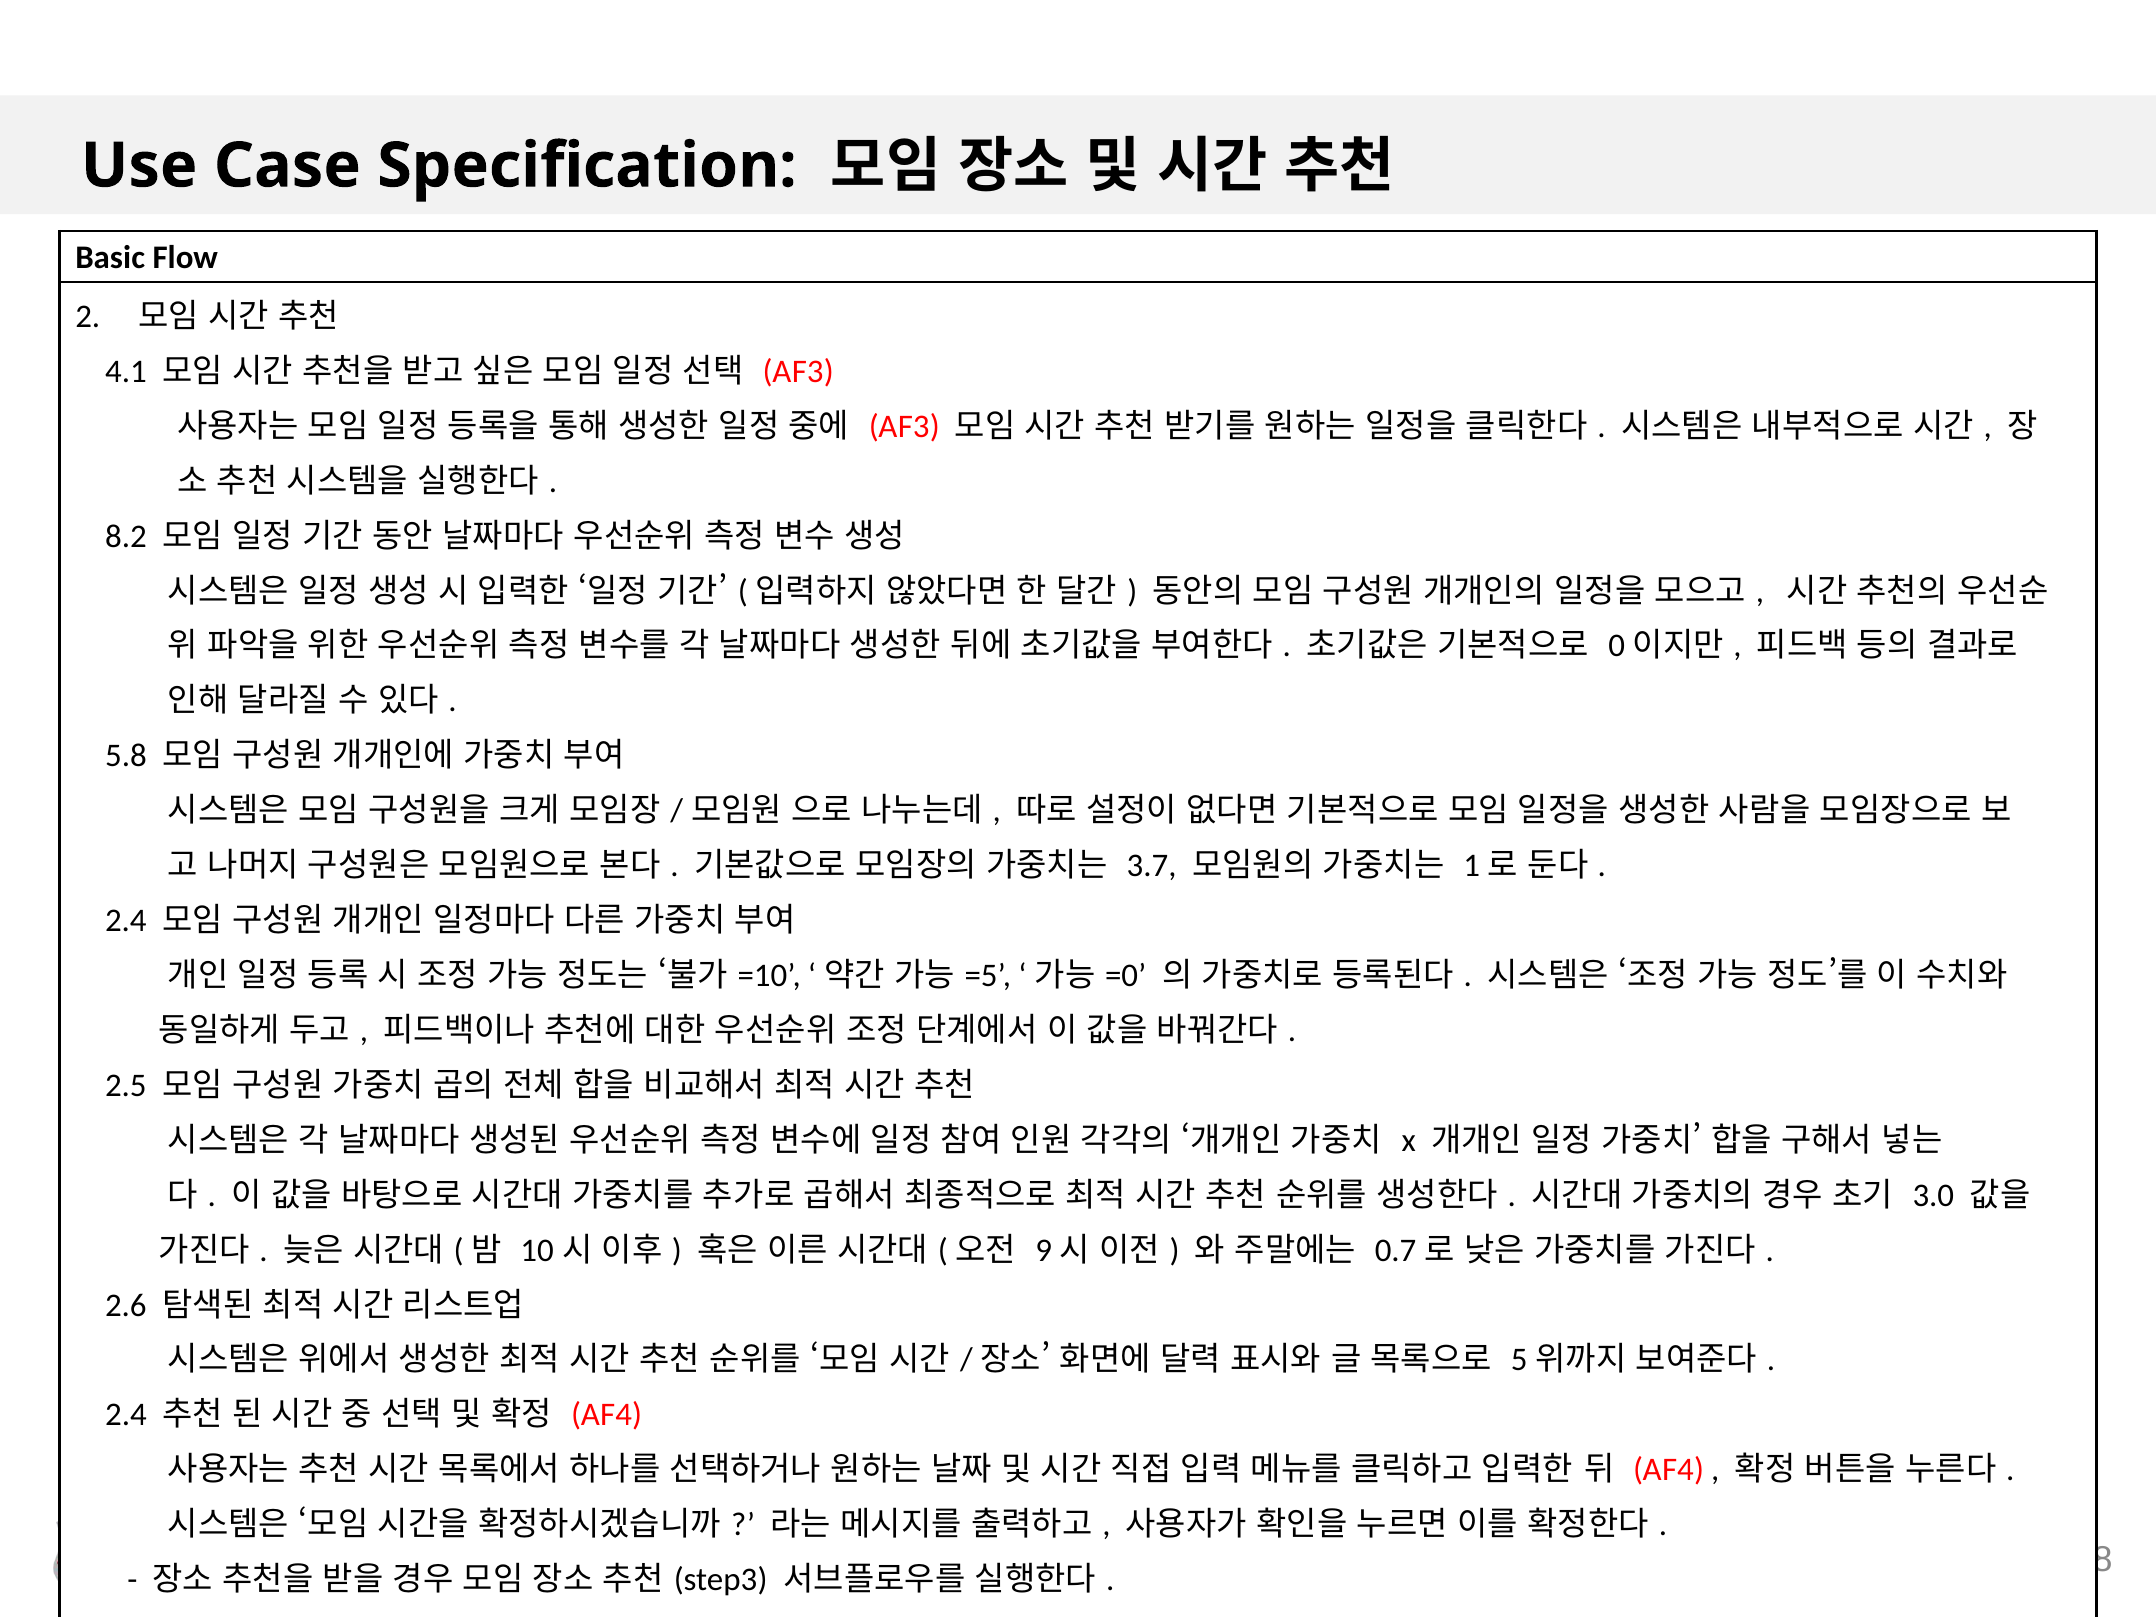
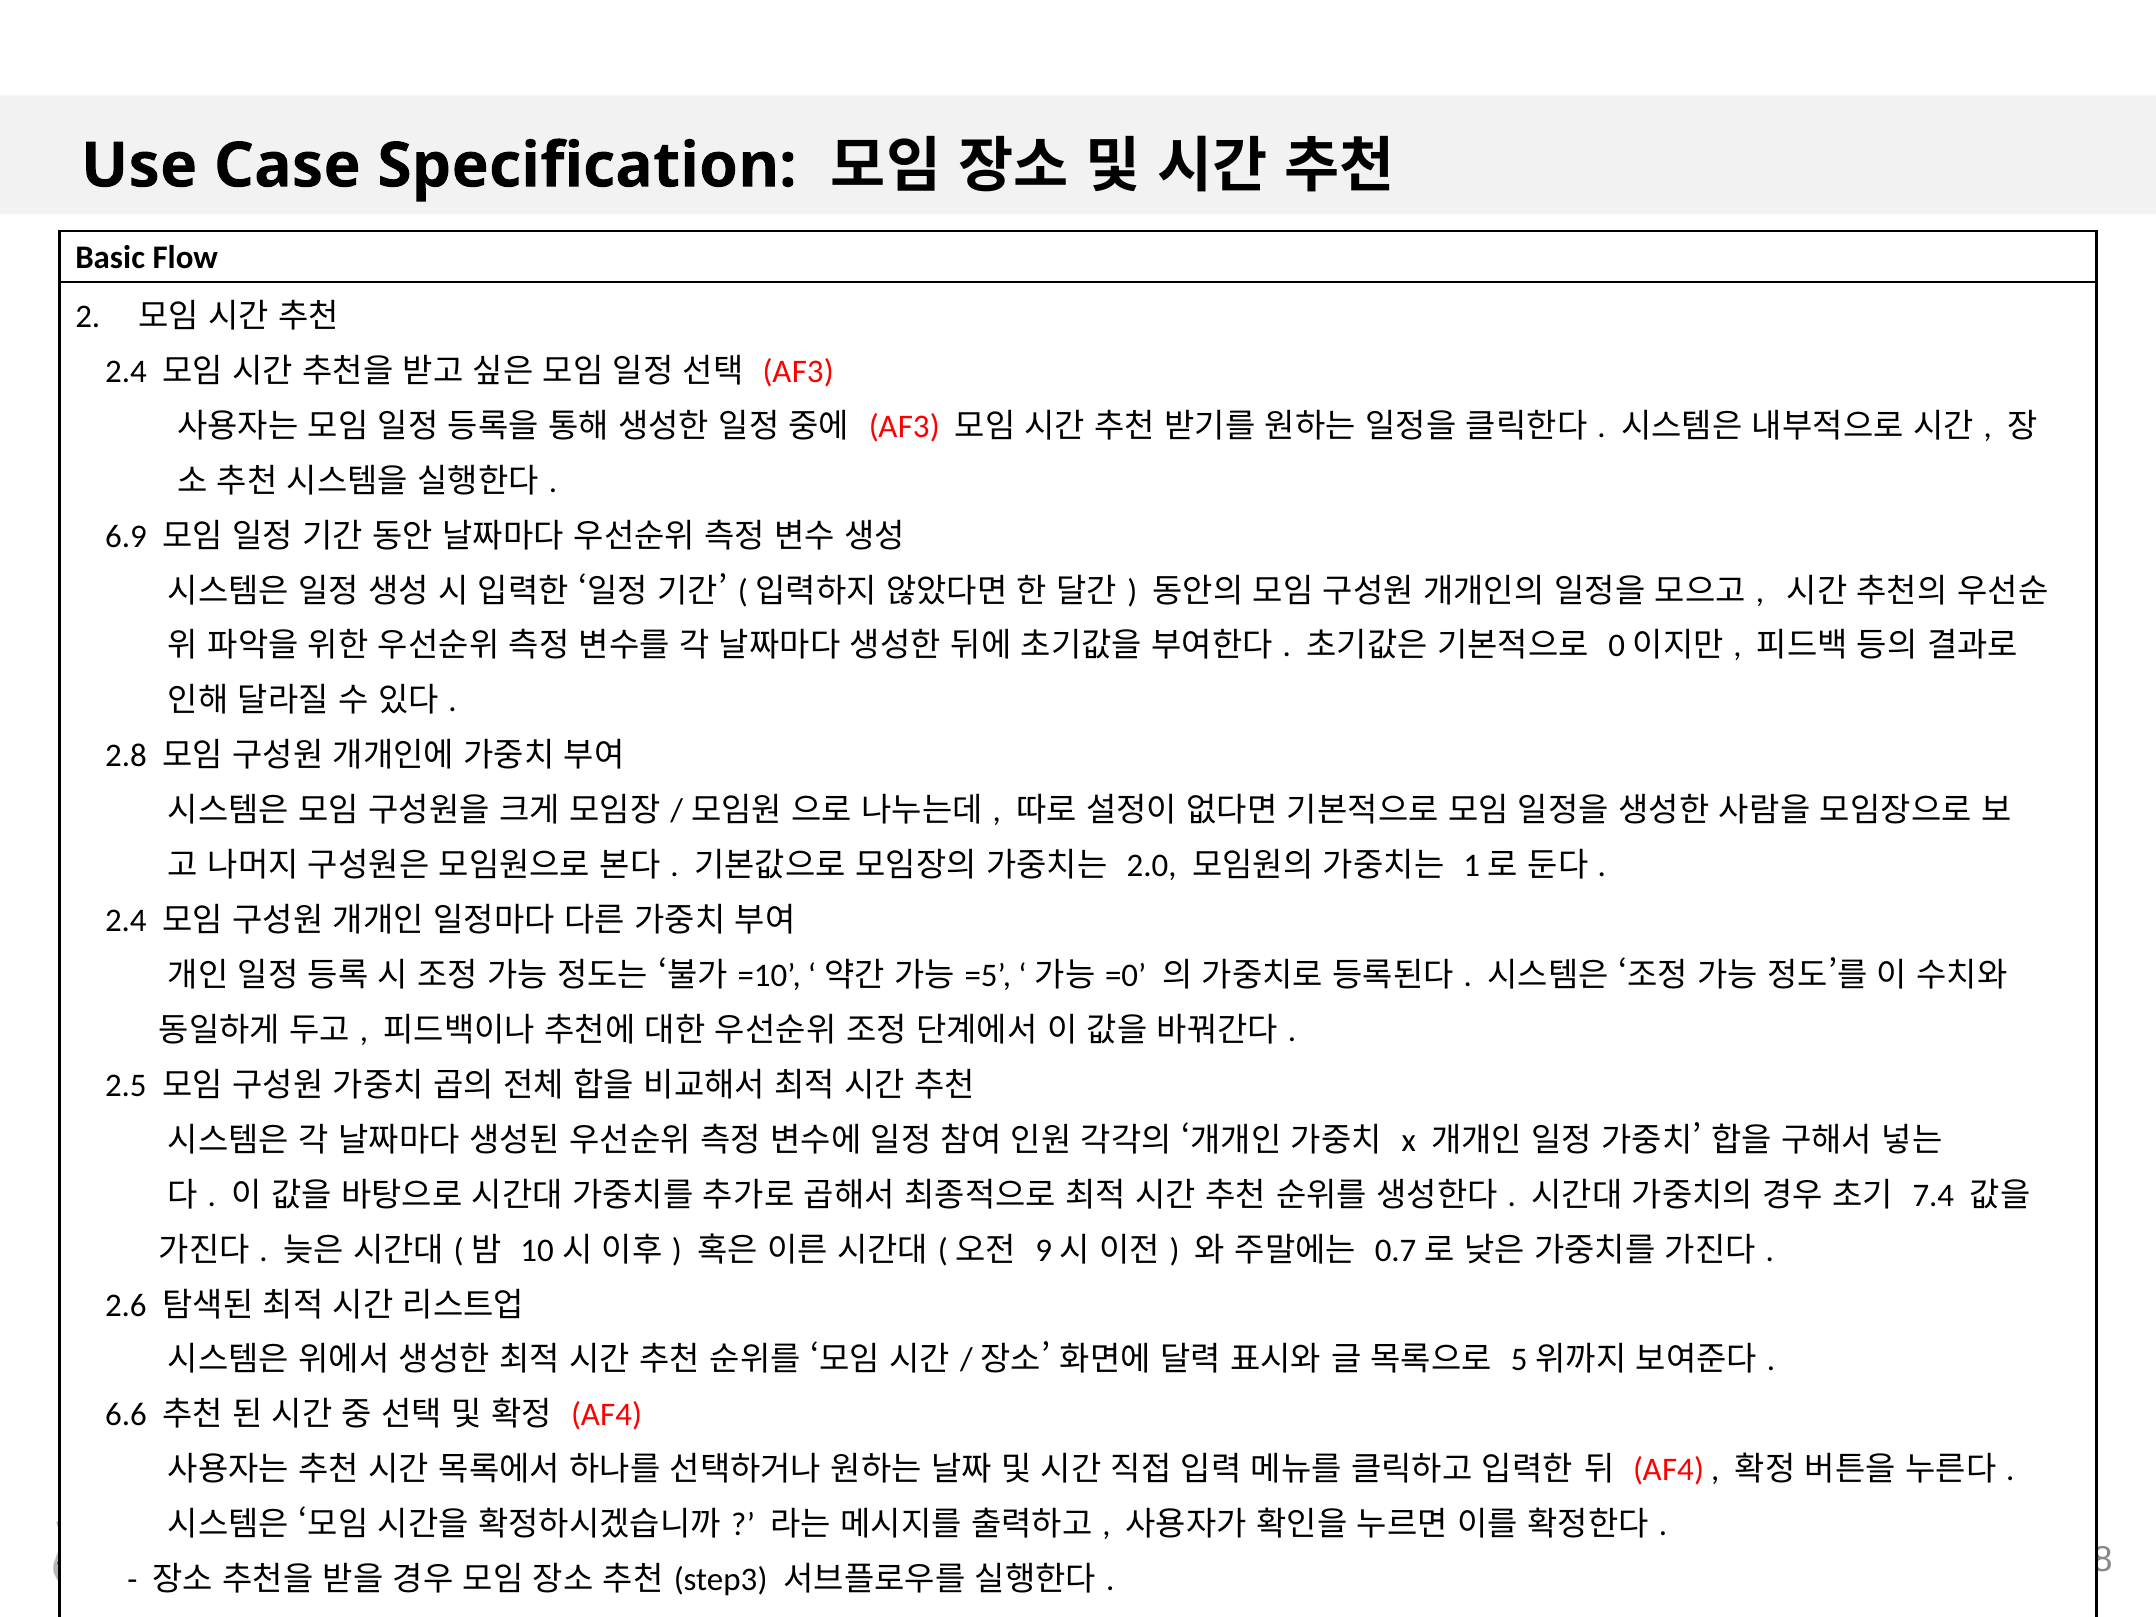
4.1: 4.1 -> 2.4 (126, 372)
8.2: 8.2 -> 6.9 (126, 536)
5.8: 5.8 -> 2.8 (126, 756)
3.7: 3.7 -> 2.0 (1152, 866)
3.0: 3.0 -> 7.4 (1933, 1195)
2.4: 2.4 -> 6.6 (126, 1415)
